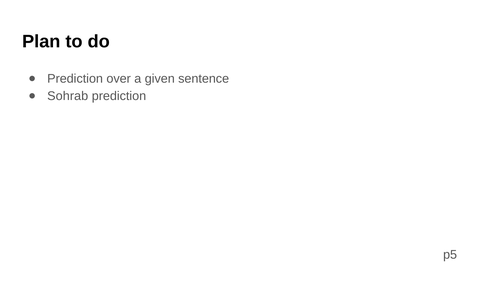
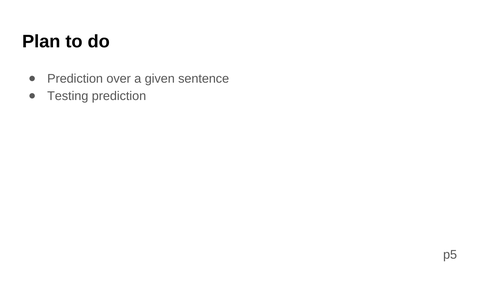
Sohrab: Sohrab -> Testing (68, 96)
